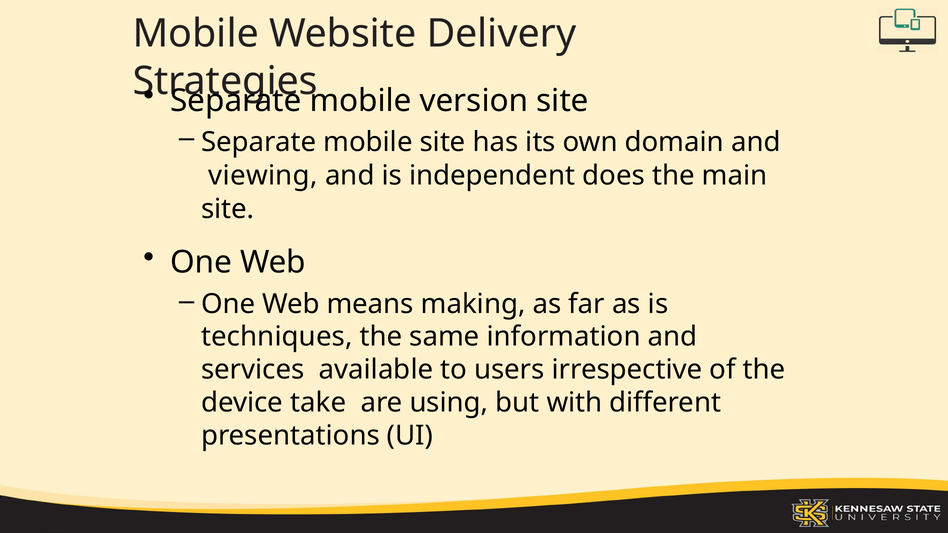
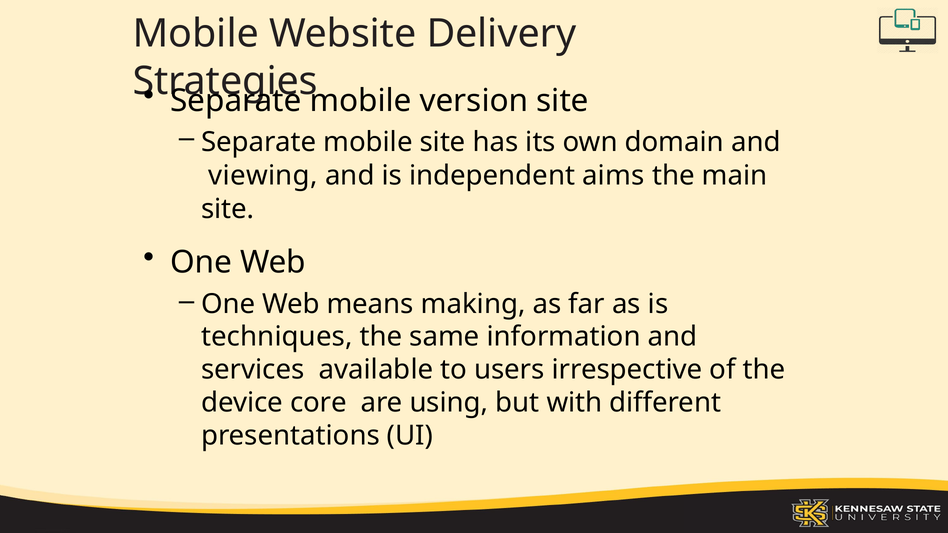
does: does -> aims (613, 176)
take: take -> core (318, 403)
